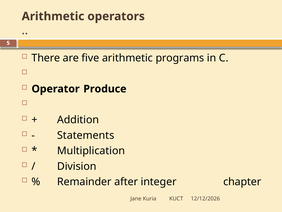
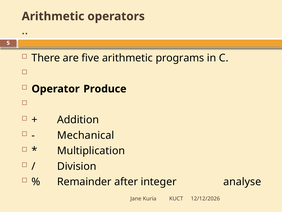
Statements: Statements -> Mechanical (86, 135)
chapter: chapter -> analyse (242, 181)
